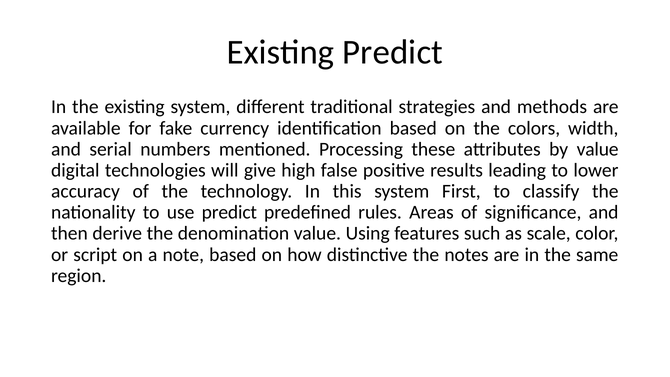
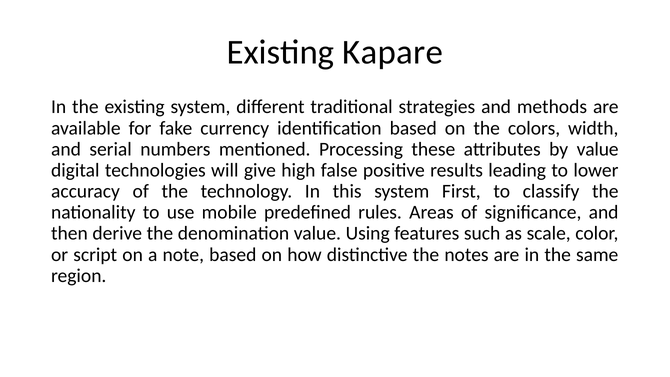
Existing Predict: Predict -> Kapare (393, 52)
use predict: predict -> mobile (229, 212)
